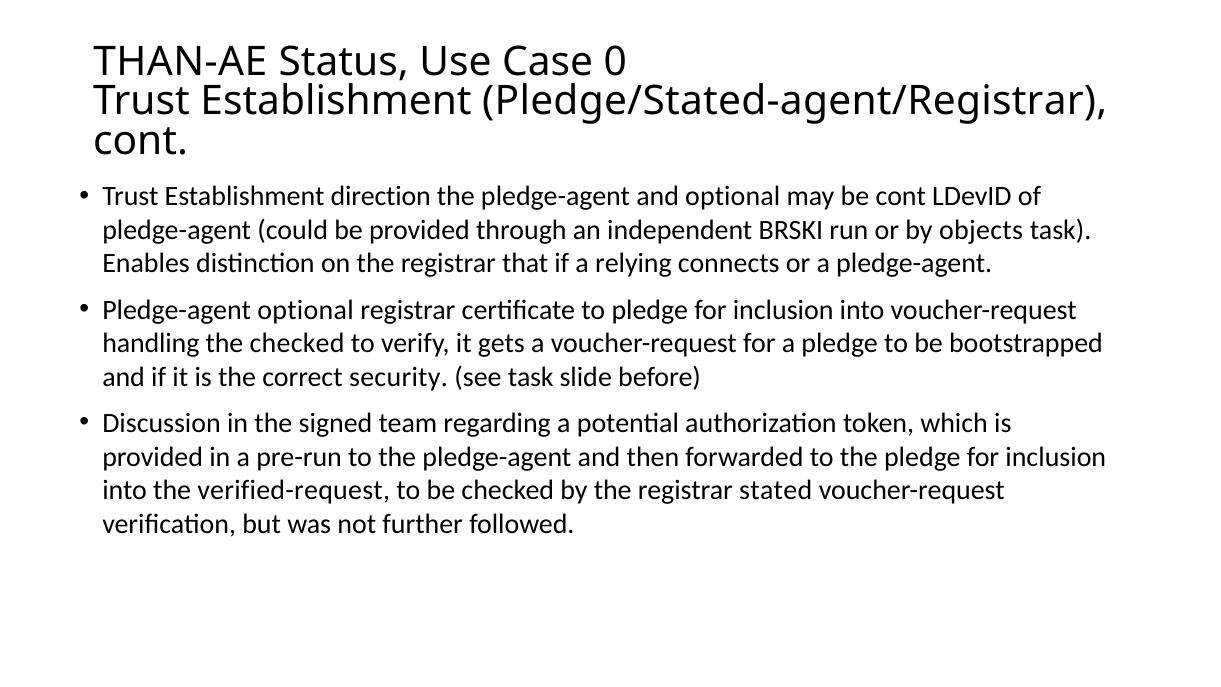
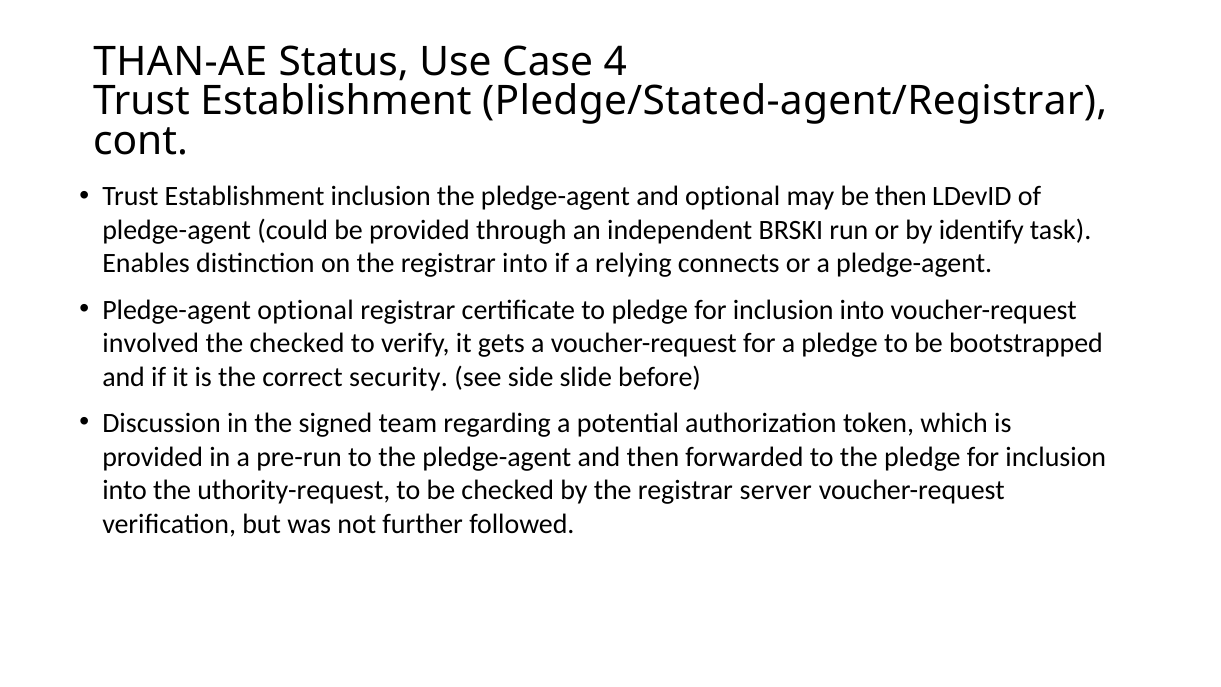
0: 0 -> 4 (615, 62)
Establishment direction: direction -> inclusion (381, 196)
be cont: cont -> then (901, 196)
objects: objects -> identify (981, 230)
registrar that: that -> into (525, 263)
handling: handling -> involved (151, 343)
see task: task -> side (531, 377)
verified-request: verified-request -> uthority-request (294, 490)
stated: stated -> server (776, 490)
